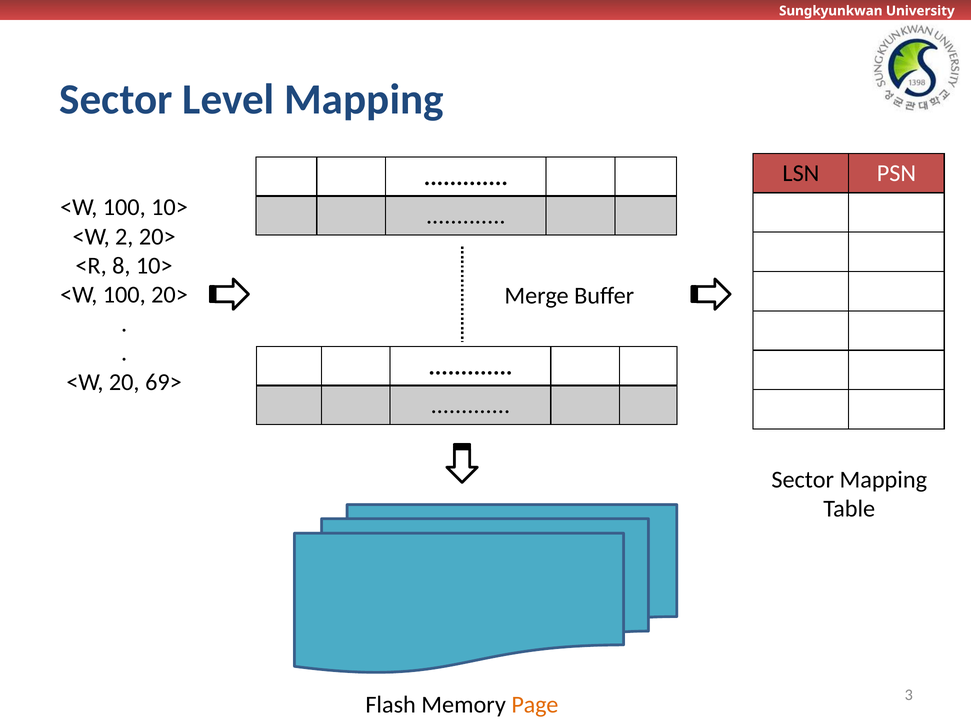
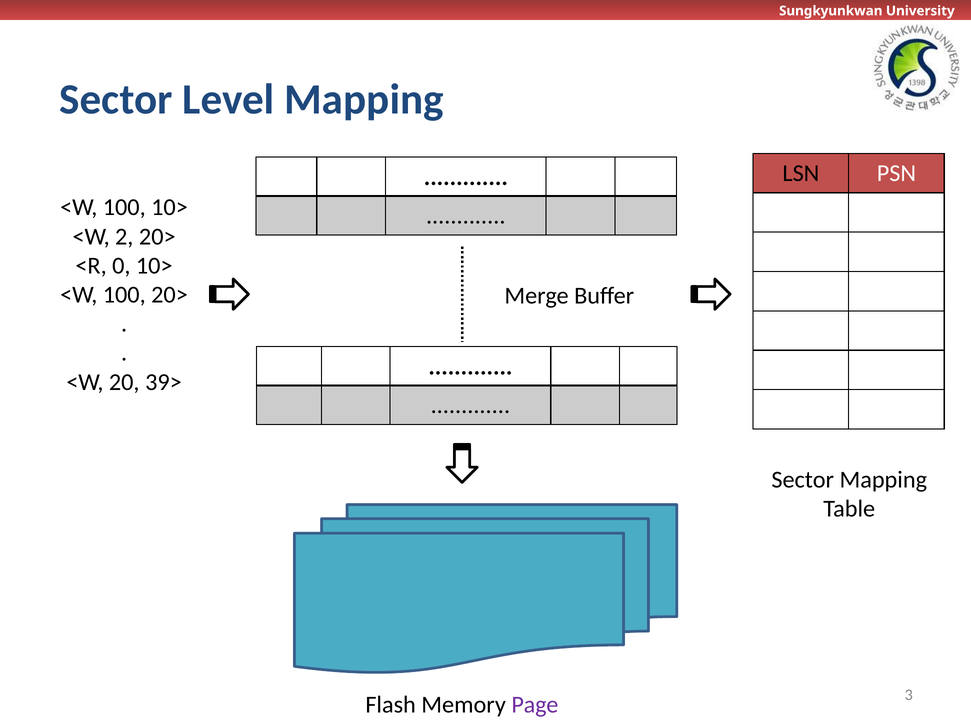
8: 8 -> 0 (121, 266)
69>: 69> -> 39> (163, 382)
Page colour: orange -> purple (535, 705)
